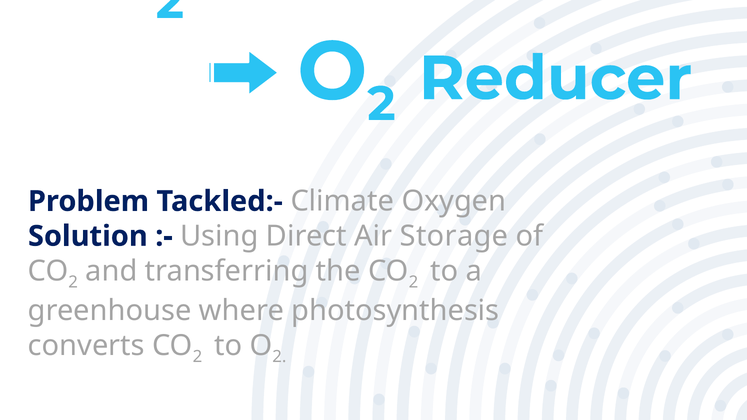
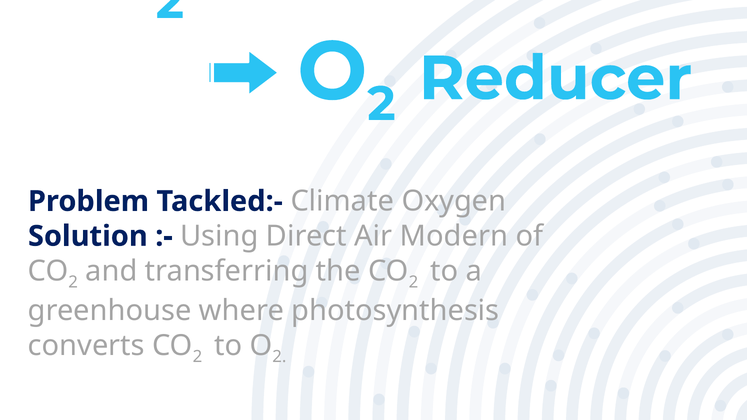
Storage: Storage -> Modern (454, 236)
